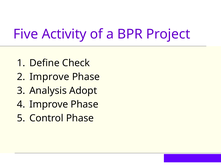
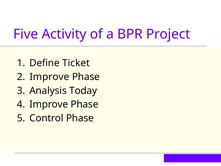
Check: Check -> Ticket (76, 63)
Adopt: Adopt -> Today (83, 90)
